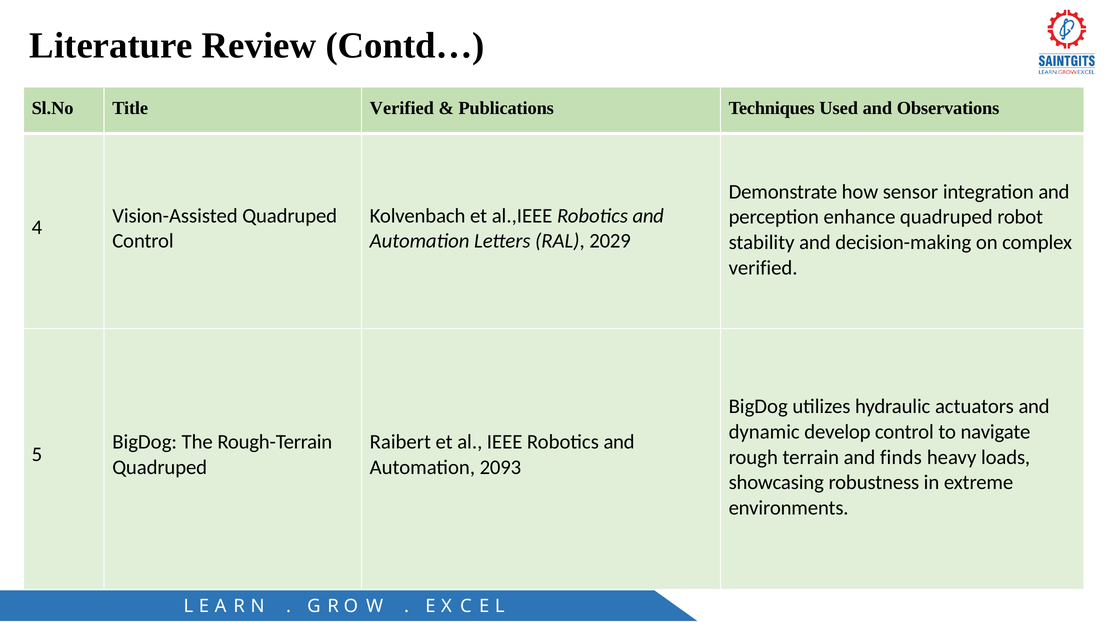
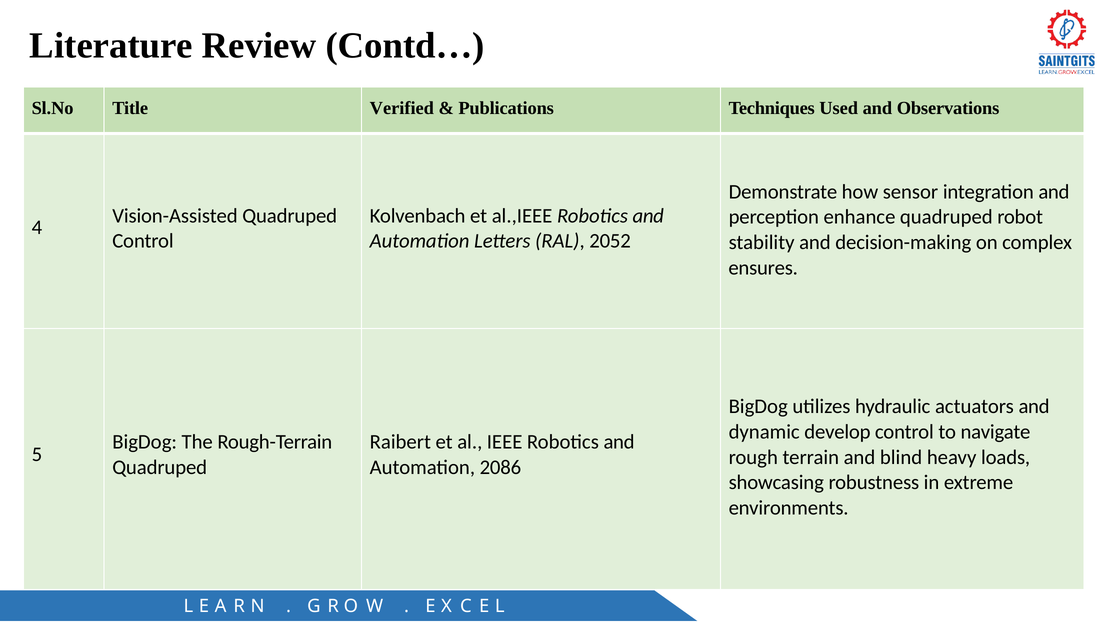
2029: 2029 -> 2052 (610, 241)
verified: verified -> ensures (763, 268)
finds: finds -> blind (901, 457)
2093: 2093 -> 2086 (500, 468)
